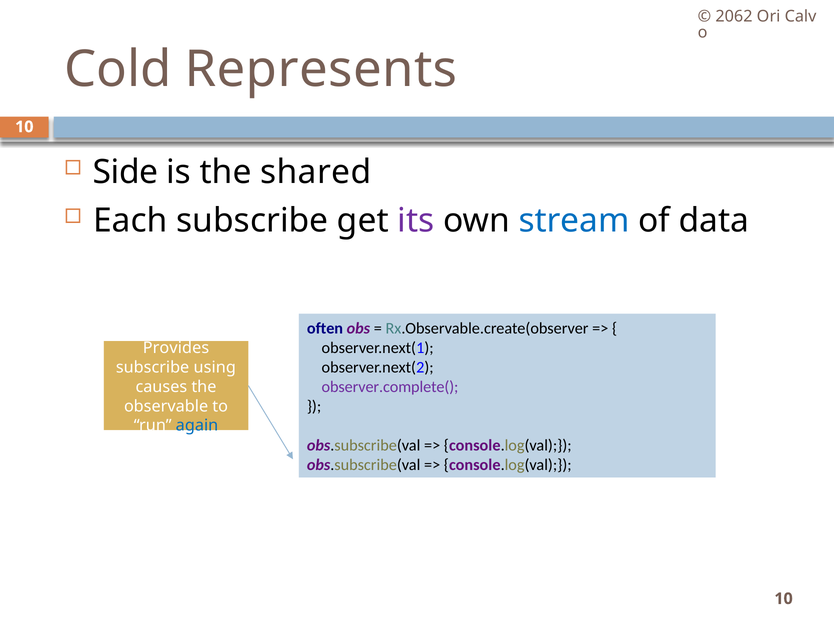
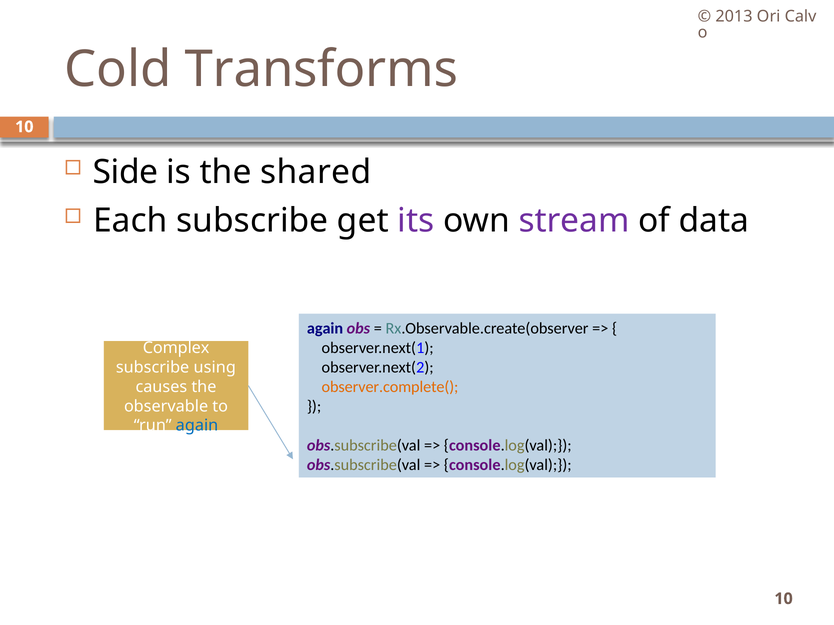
2062: 2062 -> 2013 (734, 16)
Represents: Represents -> Transforms (321, 70)
stream colour: blue -> purple (574, 221)
often: often -> again (325, 329)
Provides: Provides -> Complex (176, 348)
observer.complete( colour: purple -> orange (390, 387)
